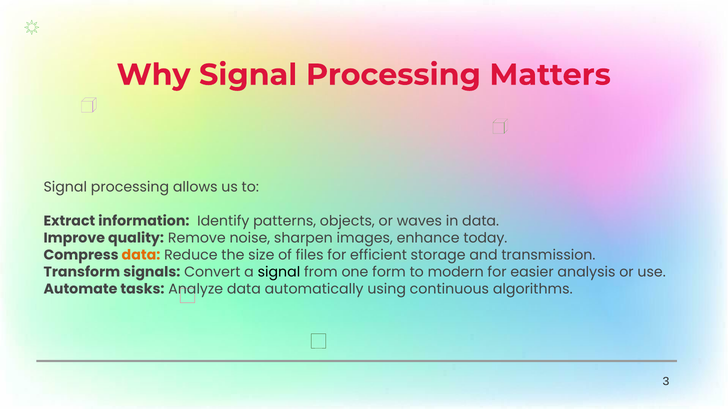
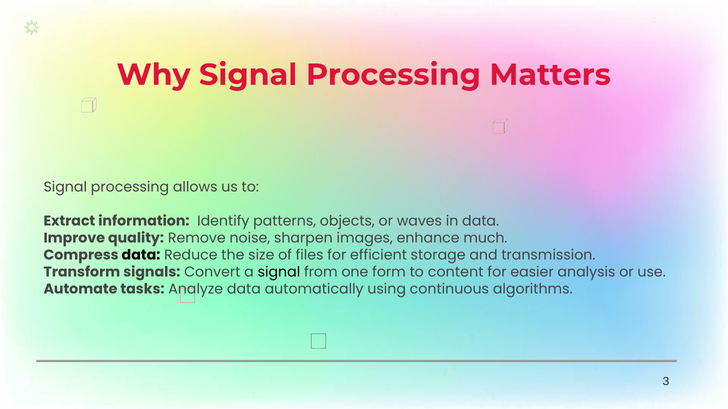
today: today -> much (485, 238)
data colour: orange -> black (141, 255)
modern: modern -> content (456, 272)
